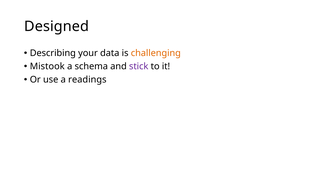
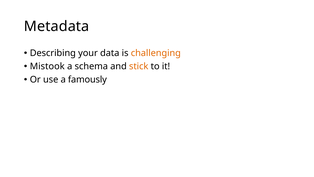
Designed: Designed -> Metadata (57, 26)
stick colour: purple -> orange (139, 66)
readings: readings -> famously (87, 79)
